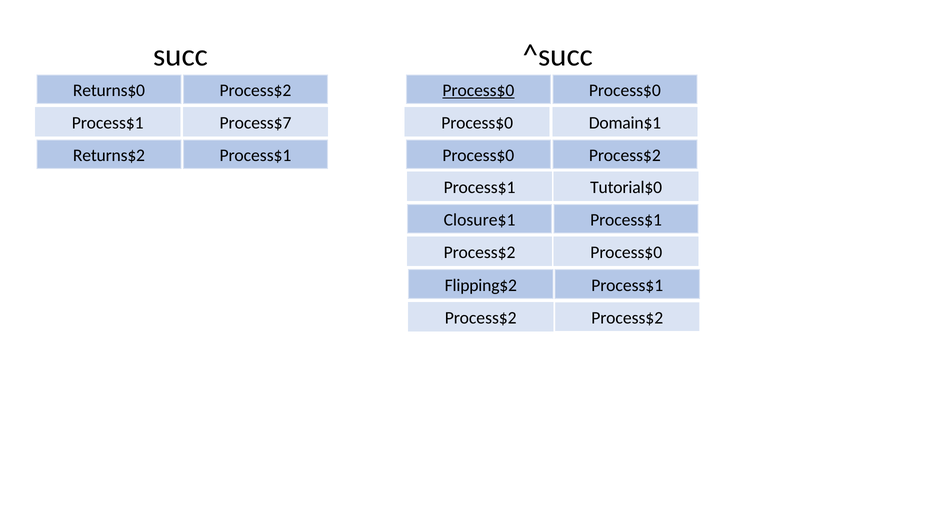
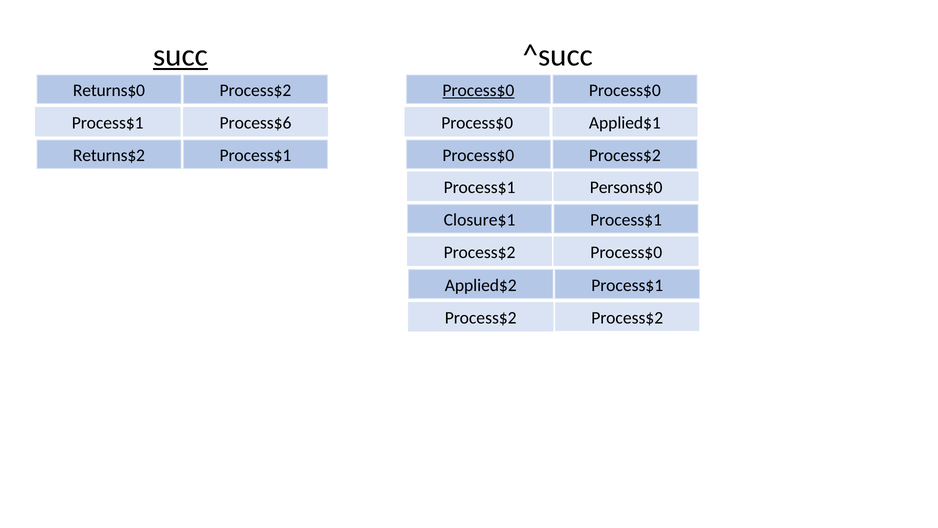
succ underline: none -> present (181, 56)
Process$7: Process$7 -> Process$6 (255, 123)
Domain$1: Domain$1 -> Applied$1 (625, 123)
Tutorial$0: Tutorial$0 -> Persons$0 (626, 187)
Flipping$2: Flipping$2 -> Applied$2 (481, 285)
